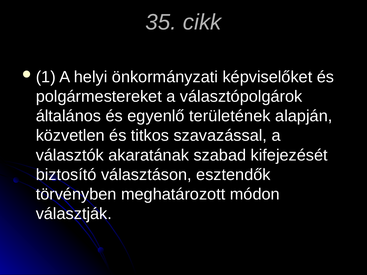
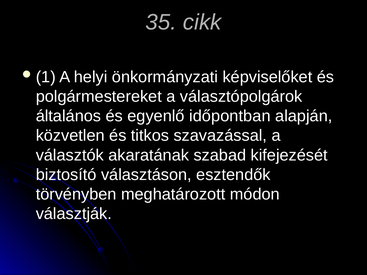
területének: területének -> időpontban (230, 116)
